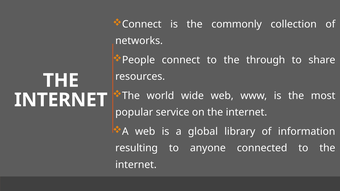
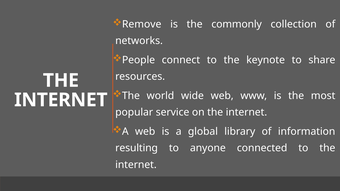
Connect: Connect -> Remove (142, 24)
through: through -> keynote (266, 60)
